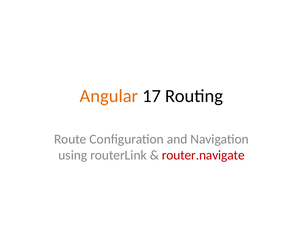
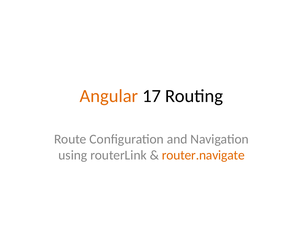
router.navigate colour: red -> orange (203, 155)
